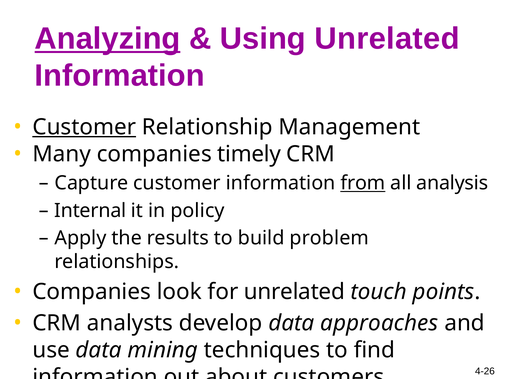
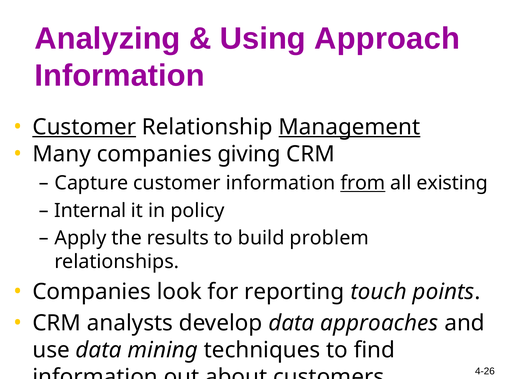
Analyzing underline: present -> none (108, 39)
Using Unrelated: Unrelated -> Approach (387, 39)
Management underline: none -> present (349, 127)
timely: timely -> giving (249, 154)
analysis: analysis -> existing (452, 183)
for unrelated: unrelated -> reporting (294, 292)
